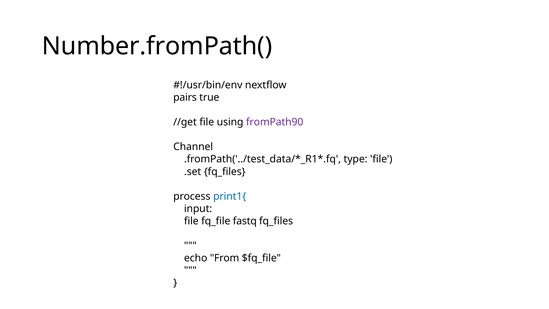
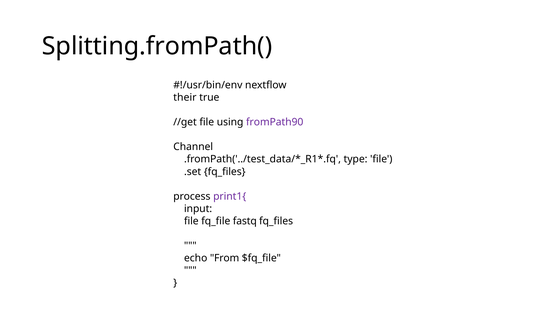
Number.fromPath(: Number.fromPath( -> Splitting.fromPath( (157, 46)
pairs: pairs -> their (185, 97)
print1{ colour: blue -> purple (230, 196)
